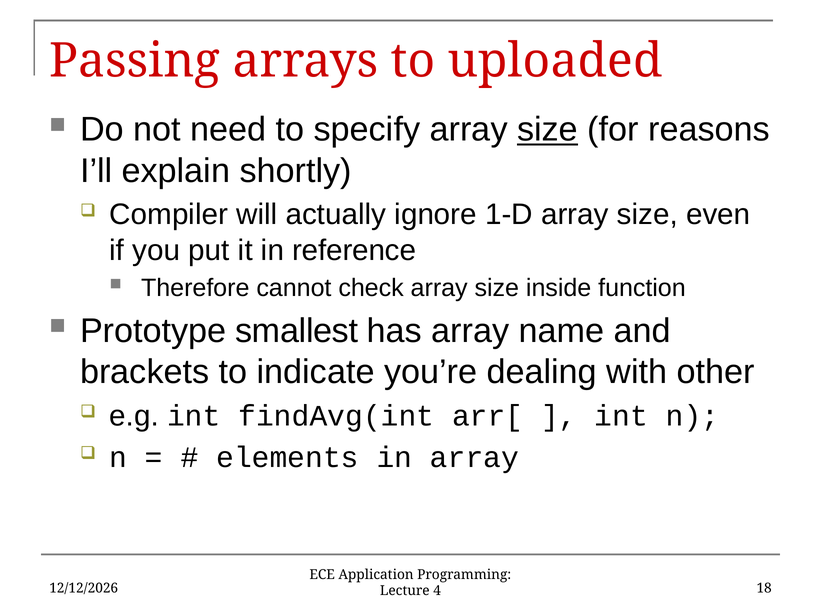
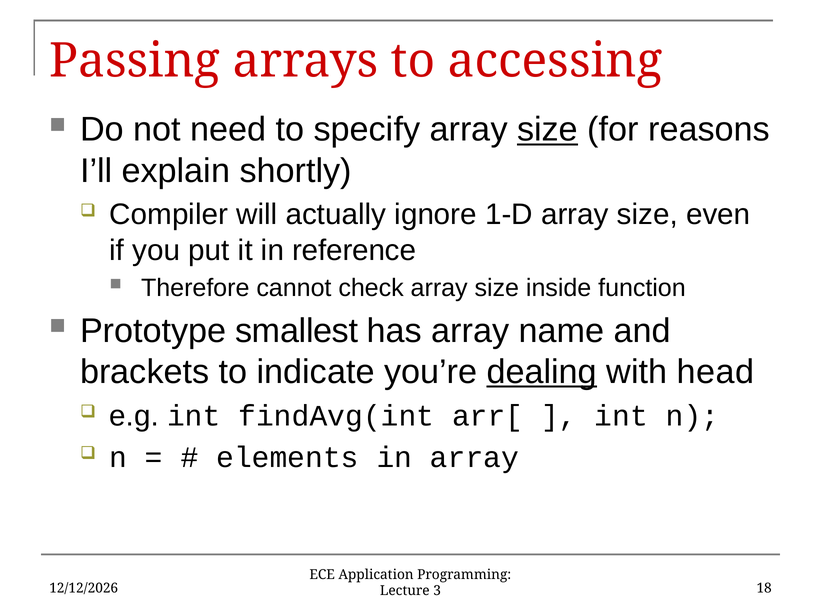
uploaded: uploaded -> accessing (555, 61)
dealing underline: none -> present (542, 372)
other: other -> head (716, 372)
4: 4 -> 3 (437, 591)
